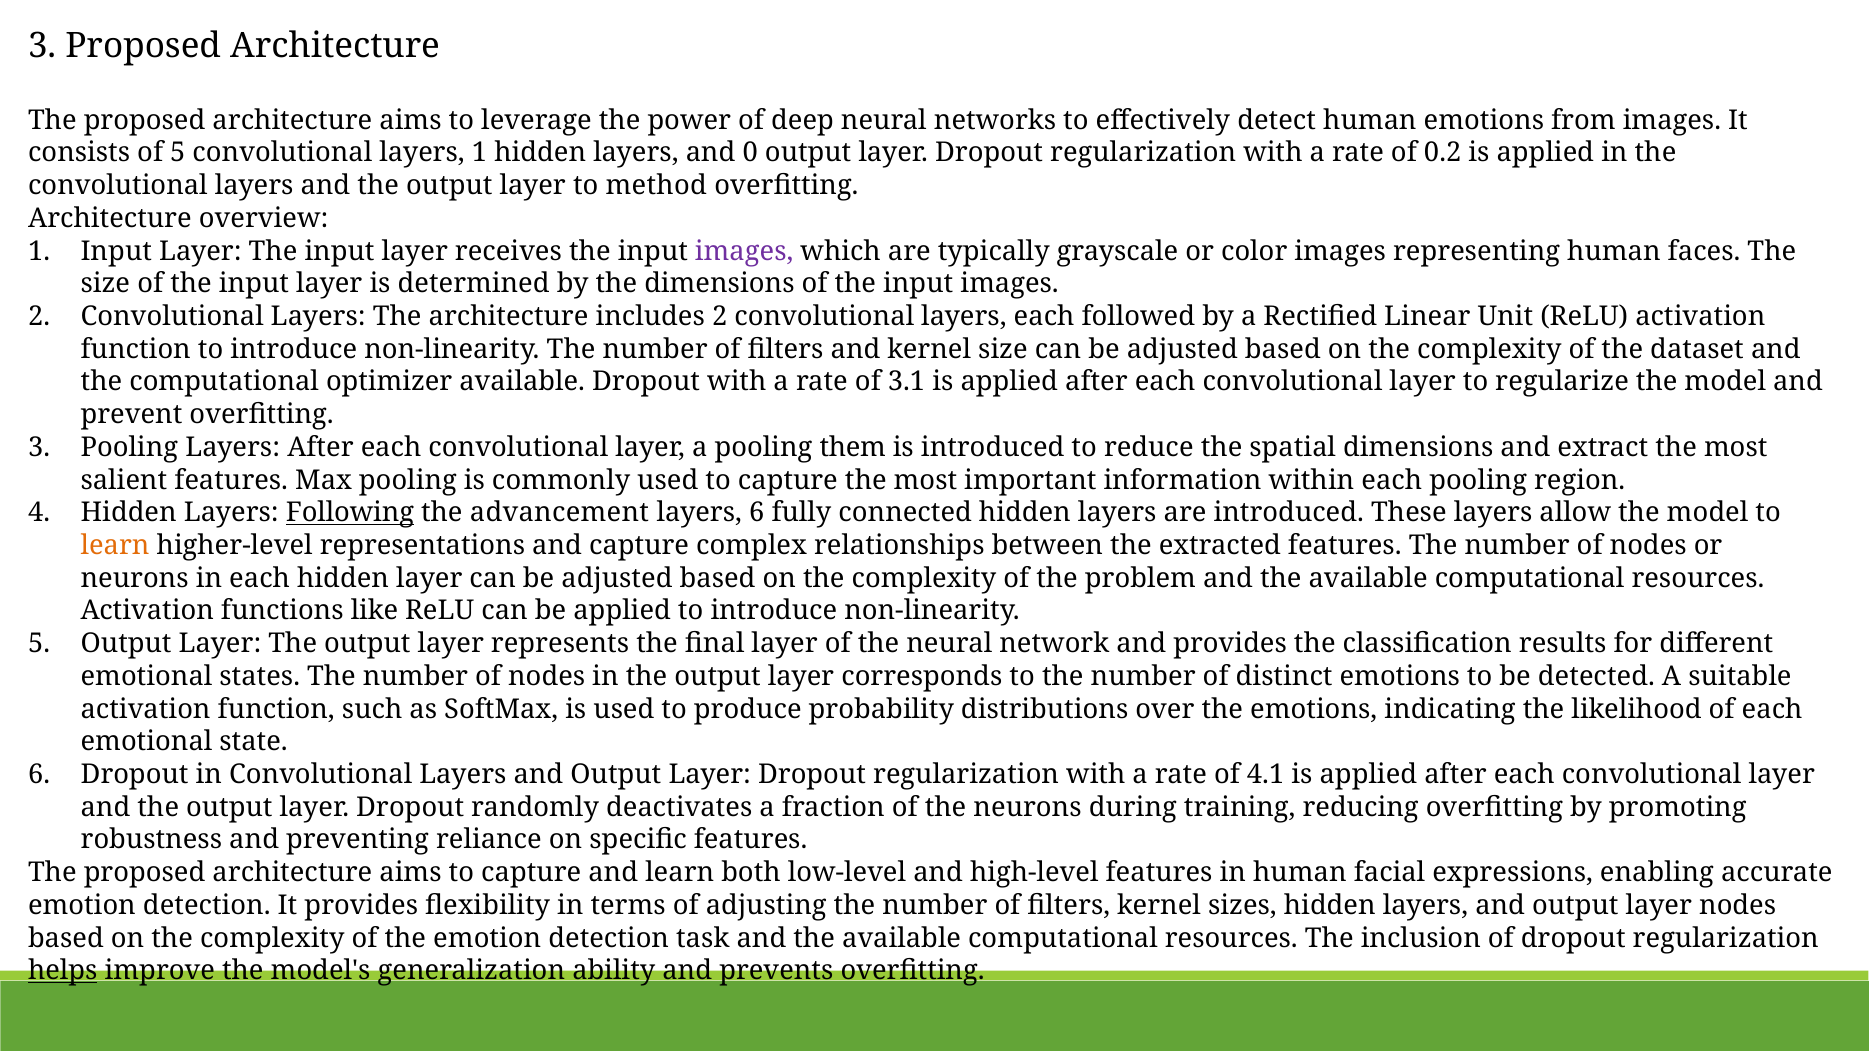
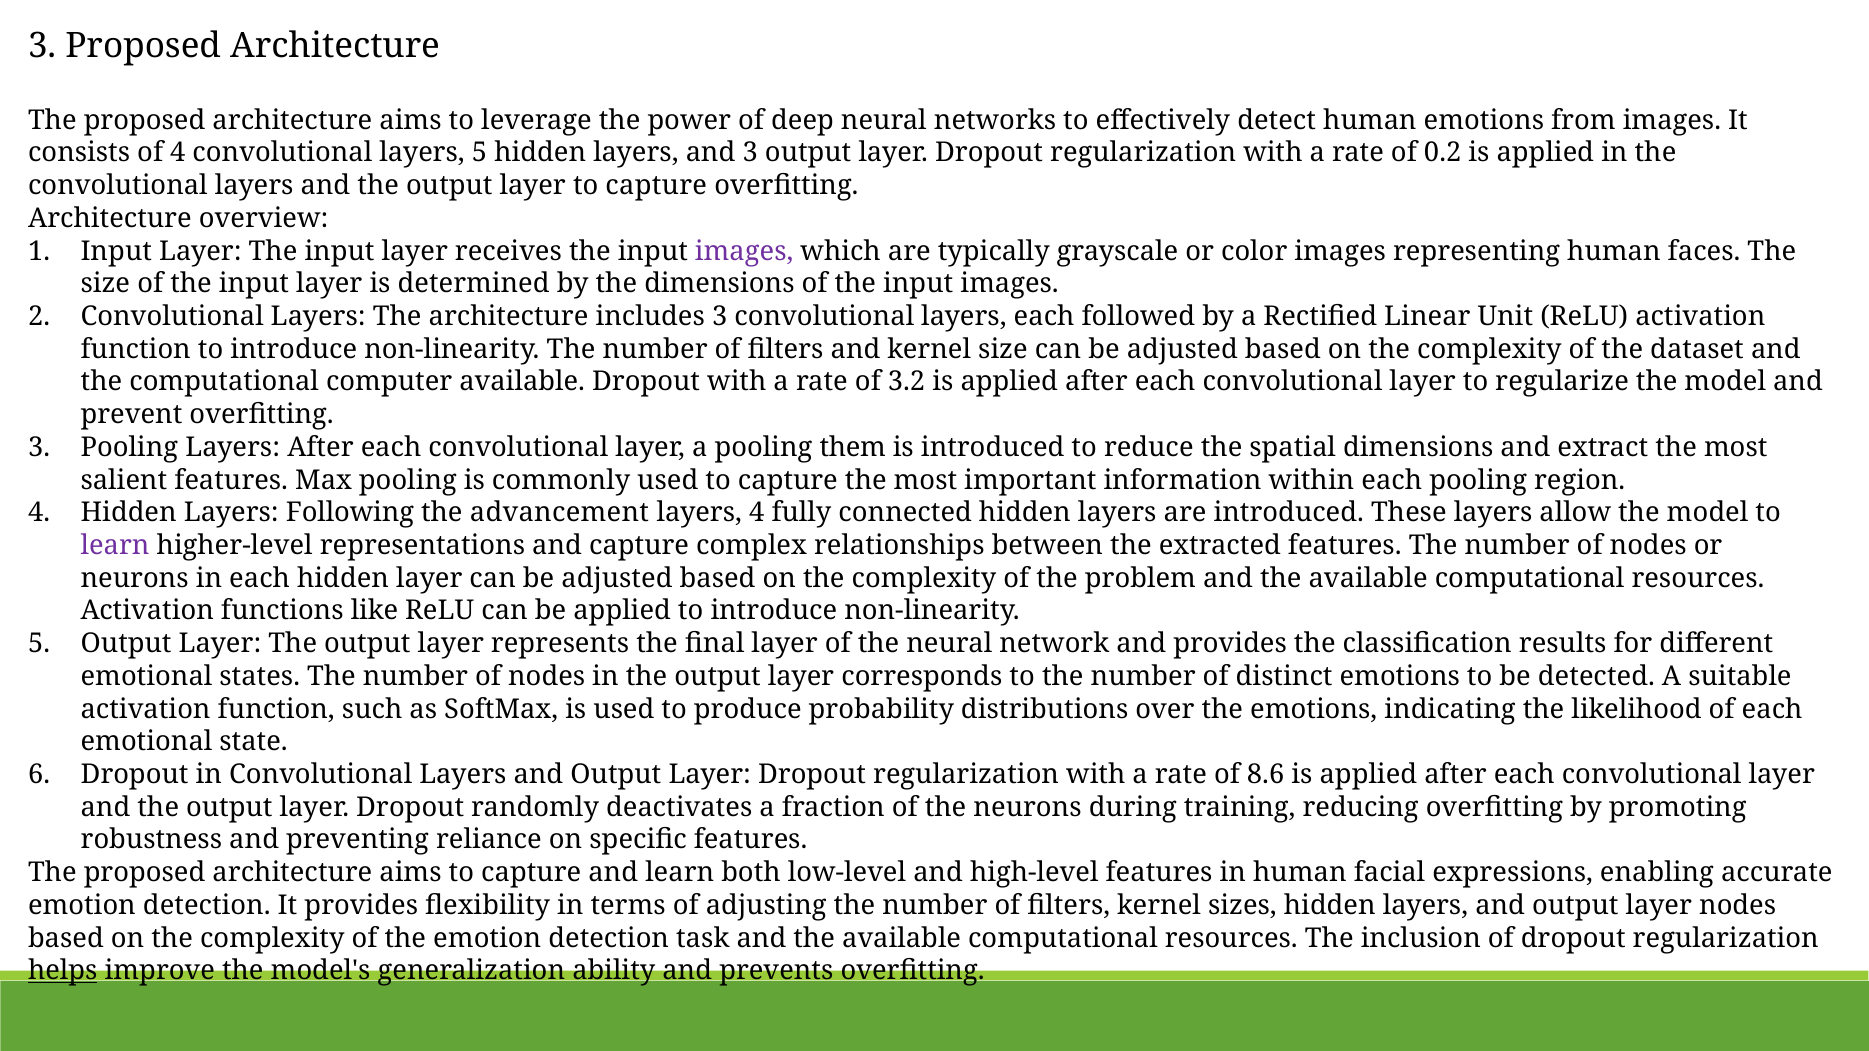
of 5: 5 -> 4 (178, 153)
layers 1: 1 -> 5 (480, 153)
and 0: 0 -> 3 (750, 153)
layer to method: method -> capture (656, 186)
includes 2: 2 -> 3 (720, 317)
optimizer: optimizer -> computer (389, 382)
3.1: 3.1 -> 3.2 (907, 382)
Following underline: present -> none (350, 513)
layers 6: 6 -> 4 (757, 513)
learn colour: orange -> purple (115, 546)
4.1: 4.1 -> 8.6 (1266, 775)
